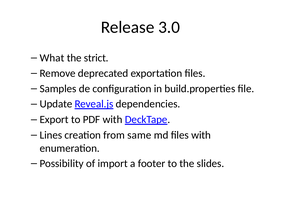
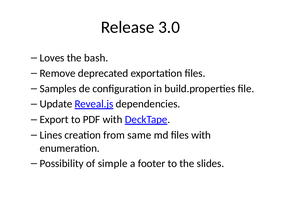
What: What -> Loves (52, 58)
strict: strict -> bash (96, 58)
import: import -> simple (113, 163)
